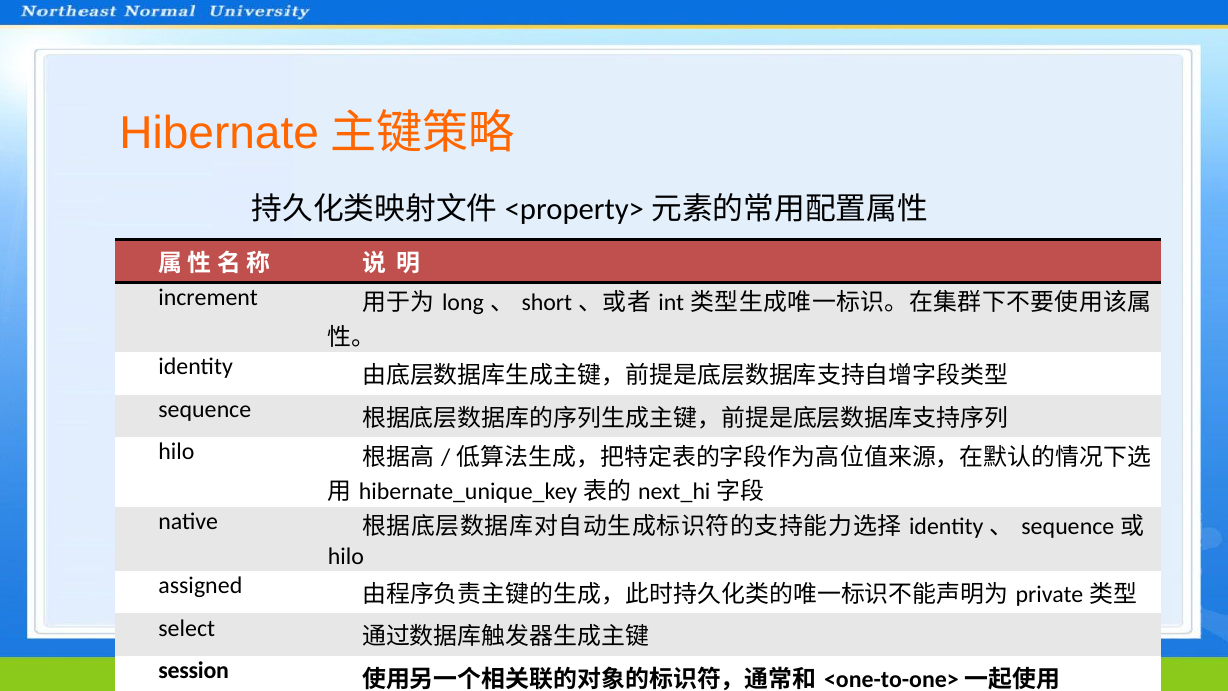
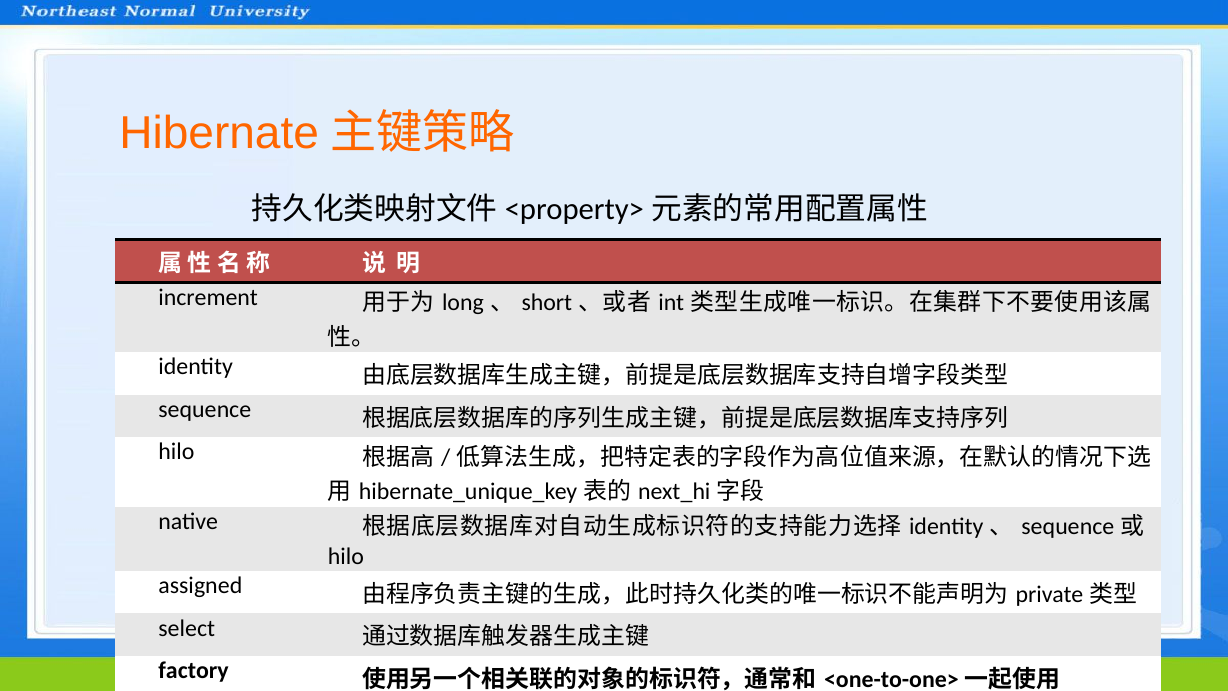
session: session -> factory (194, 670)
